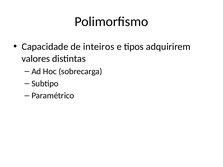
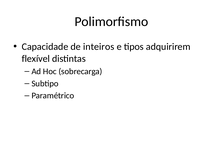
valores: valores -> flexível (36, 59)
